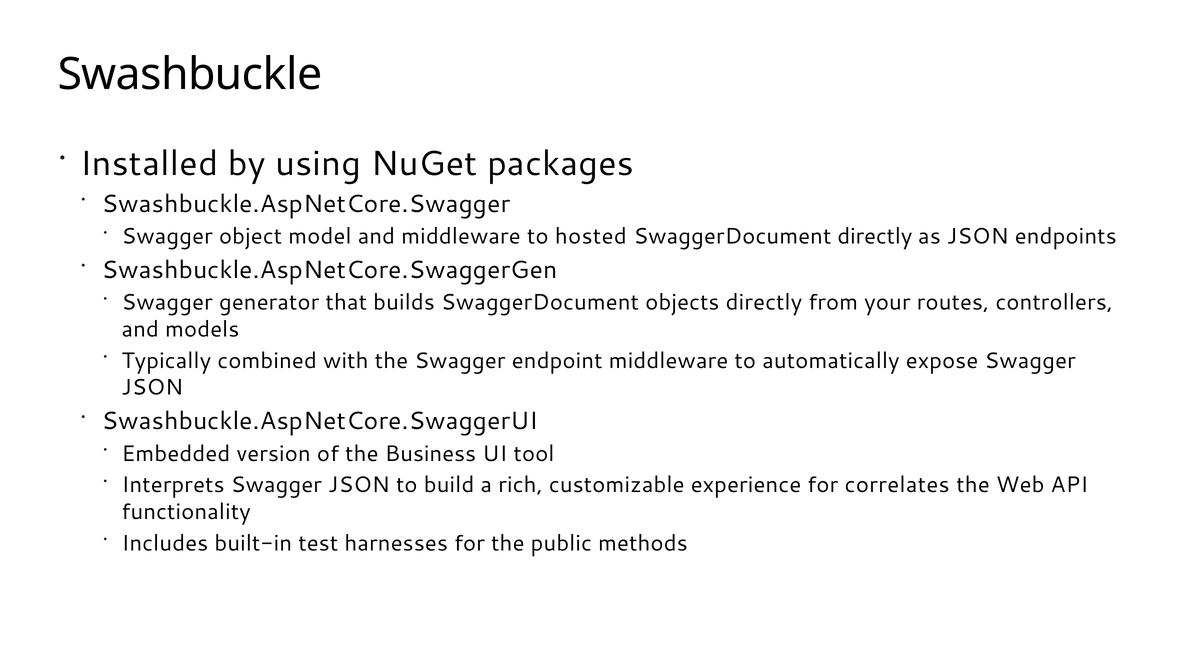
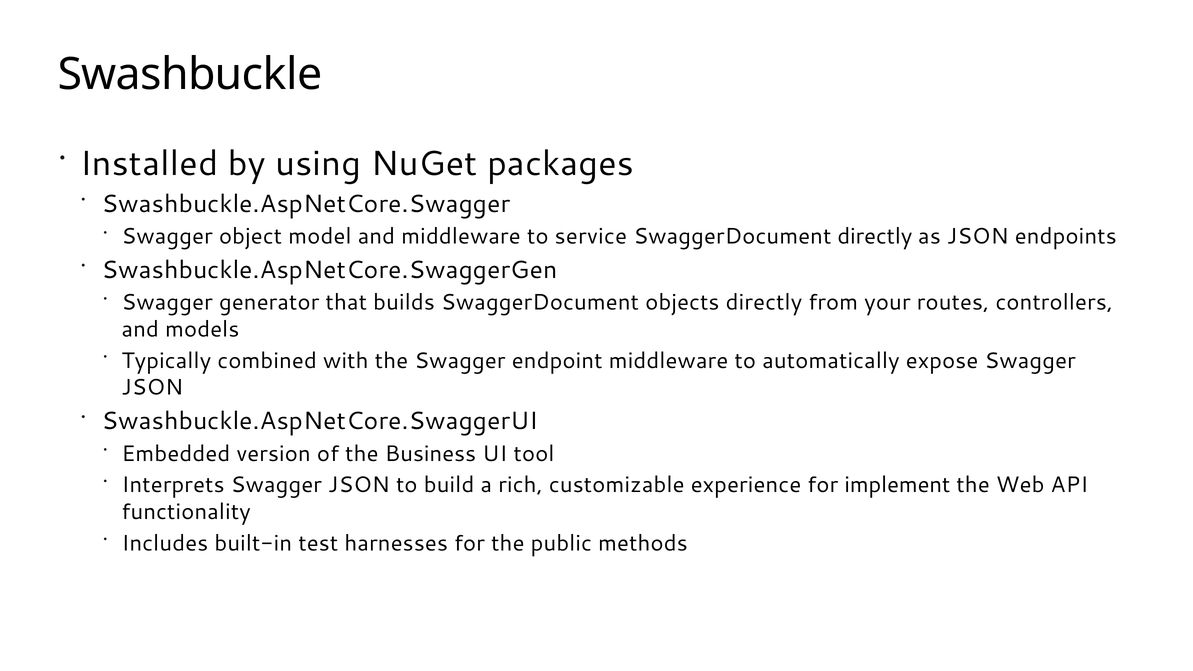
hosted: hosted -> service (591, 236)
correlates: correlates -> implement (897, 485)
